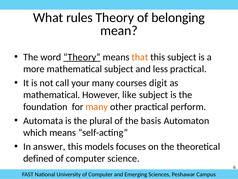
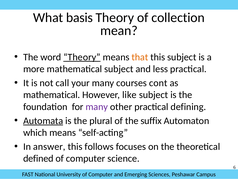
rules: rules -> basis (79, 18)
belonging: belonging -> collection (178, 18)
digit: digit -> cont (158, 83)
many colour: orange -> purple (97, 107)
perform: perform -> defining (188, 107)
Automata underline: none -> present (43, 120)
basis: basis -> suffix (151, 120)
models: models -> follows (99, 146)
